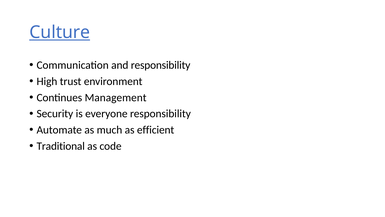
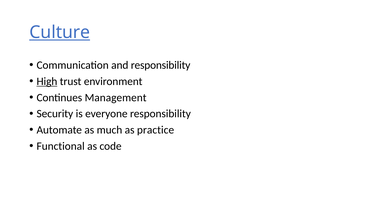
High underline: none -> present (47, 81)
efficient: efficient -> practice (156, 130)
Traditional: Traditional -> Functional (61, 146)
